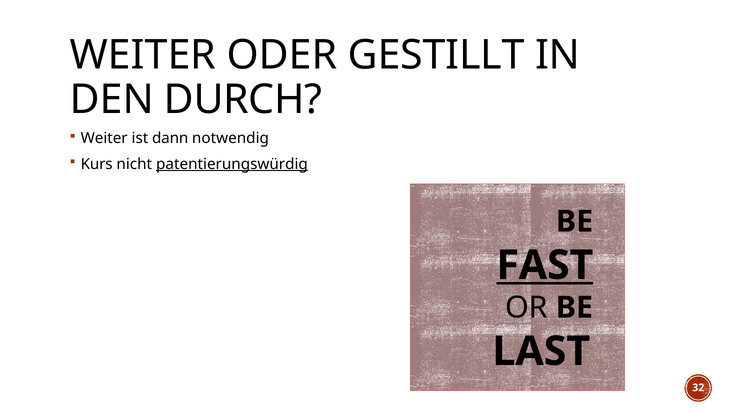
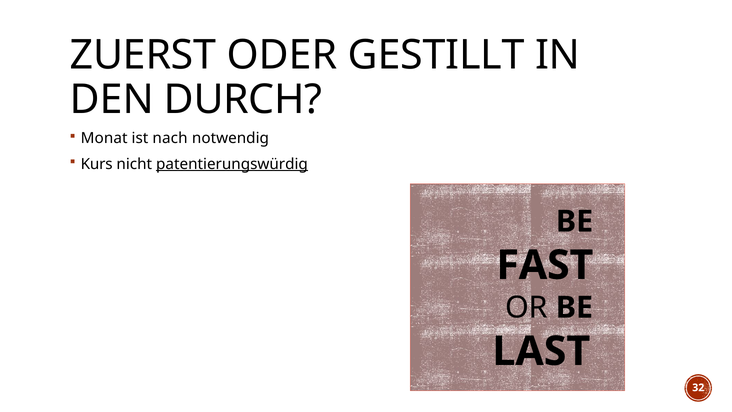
WEITER: WEITER -> ZUERST (143, 55)
Weiter: Weiter -> Monat (104, 138)
dann: dann -> nach (170, 138)
FAST underline: present -> none (545, 265)
